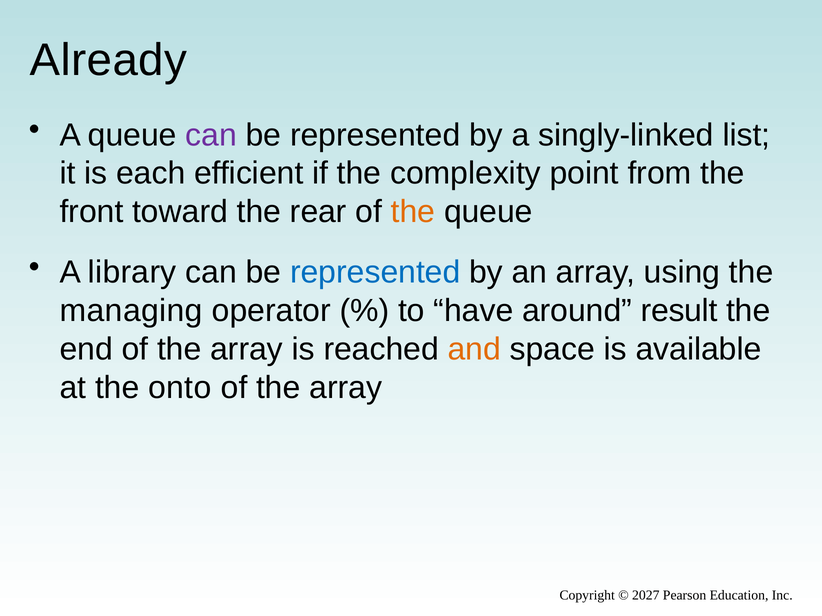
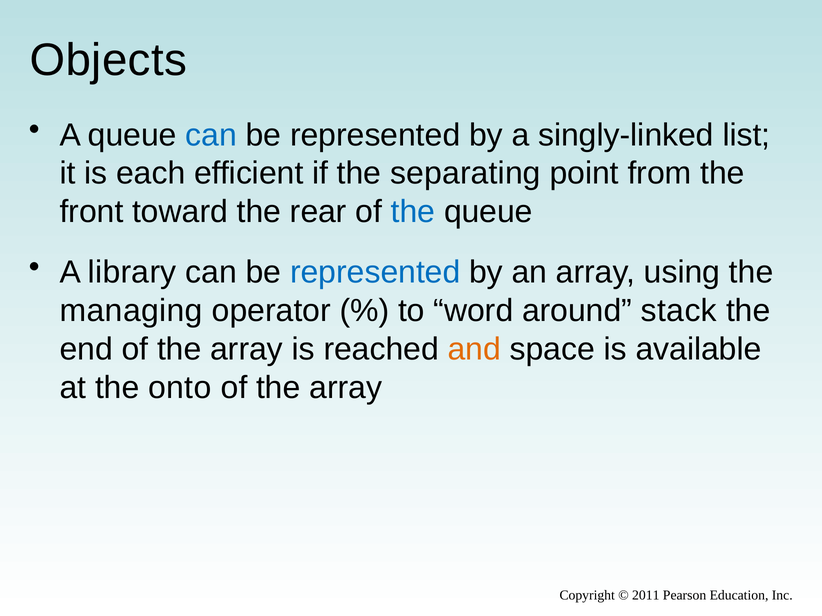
Already: Already -> Objects (108, 60)
can colour: purple -> blue (211, 135)
complexity: complexity -> separating (465, 174)
the colour: orange -> blue (413, 212)
have: have -> word (473, 311)
result: result -> stack (679, 311)
2027: 2027 -> 2011 (646, 596)
